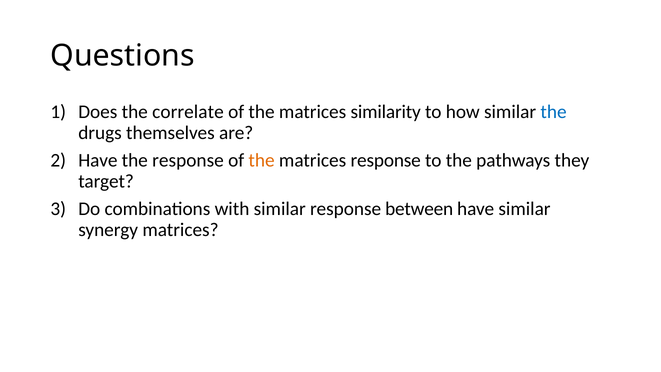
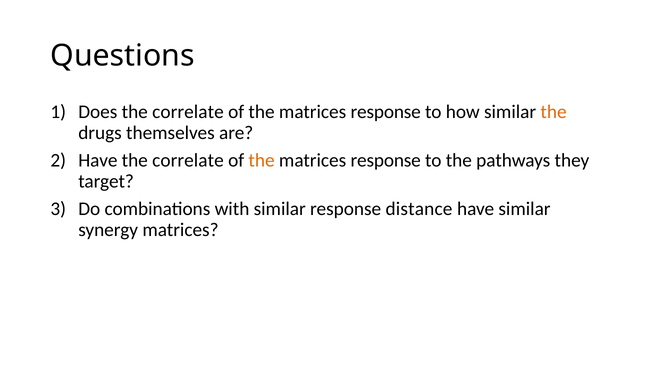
similarity: similarity -> response (386, 112)
the colour: blue -> orange (554, 112)
response: response -> correlate (188, 160)
between: between -> distance (419, 209)
